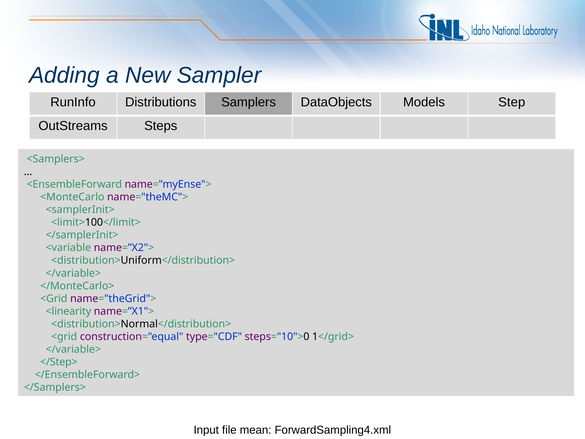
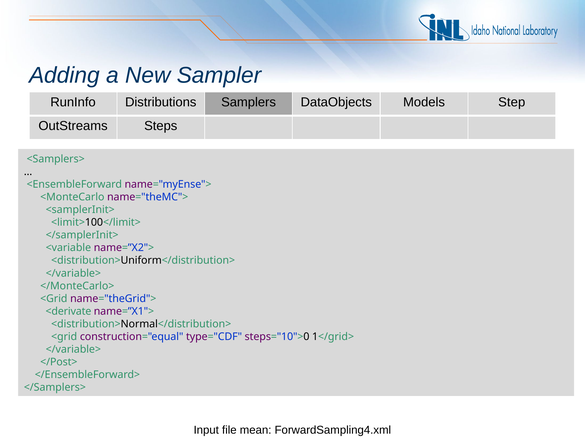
<linearity: <linearity -> <derivate (68, 311)
</Step>: </Step> -> </Post> (59, 362)
